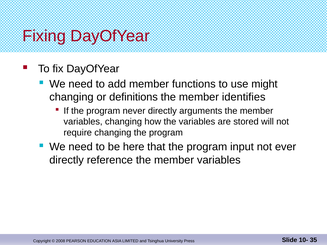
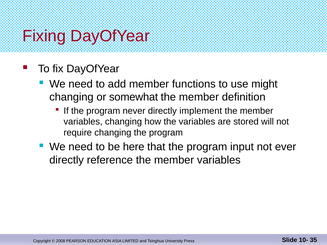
definitions: definitions -> somewhat (134, 97)
identifies: identifies -> definition (244, 97)
arguments: arguments -> implement (201, 111)
